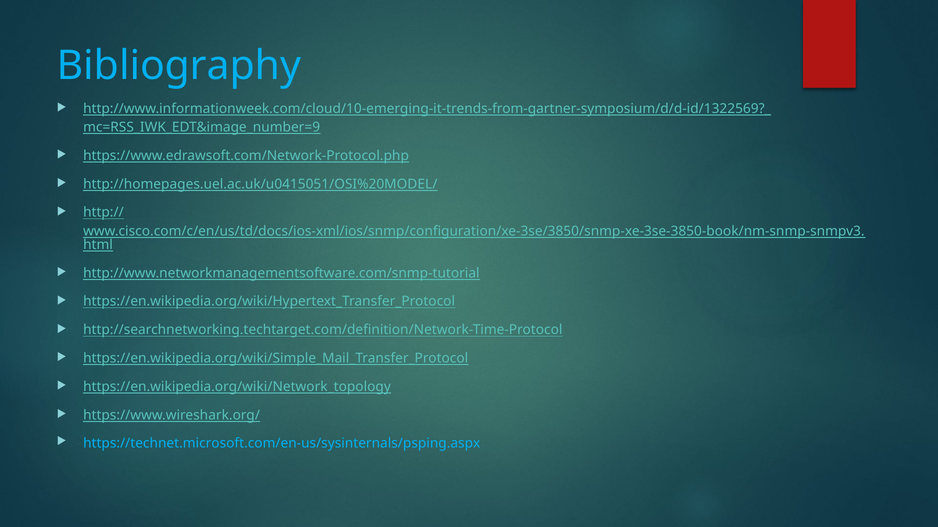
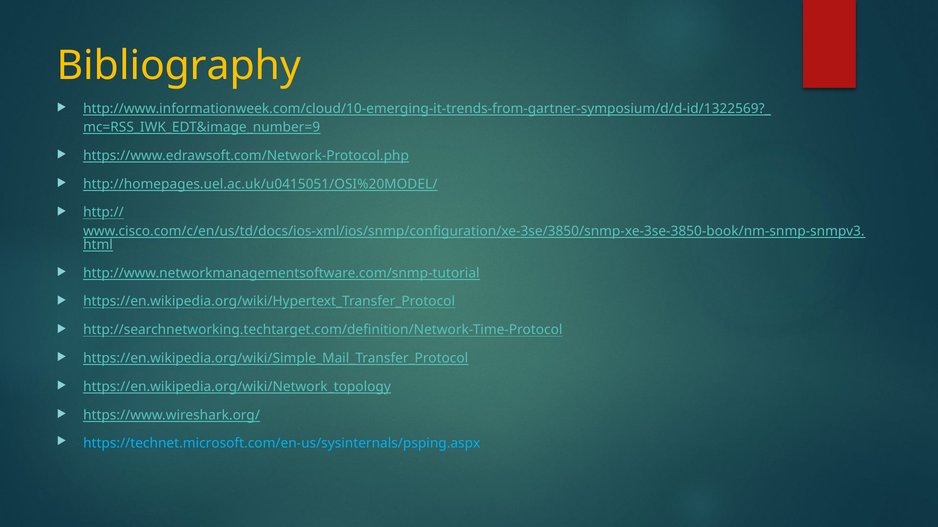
Bibliography colour: light blue -> yellow (179, 66)
